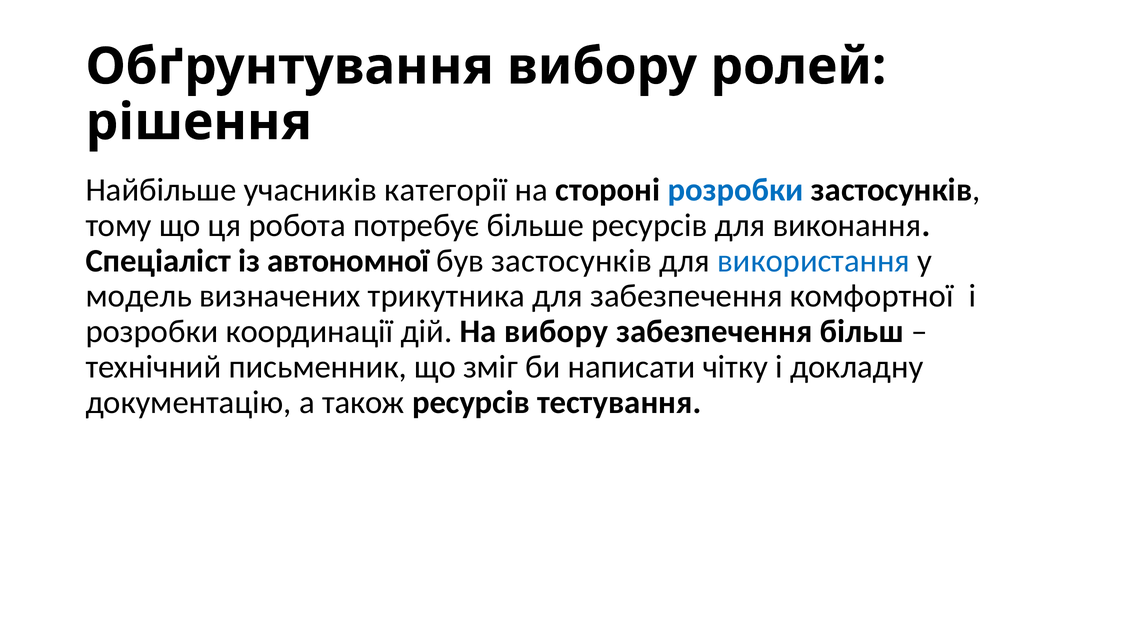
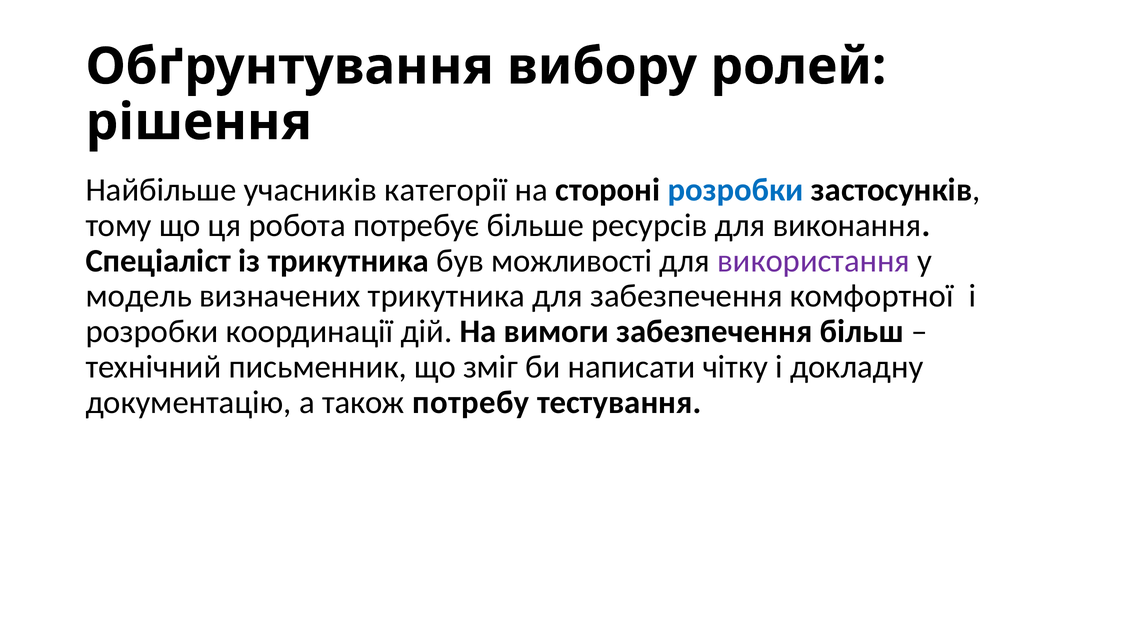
із автономної: автономної -> трикутника (348, 261)
був застосунків: застосунків -> можливості (572, 261)
використання colour: blue -> purple (814, 261)
На вибору: вибору -> вимоги (556, 331)
також ресурсів: ресурсів -> потребу (471, 402)
